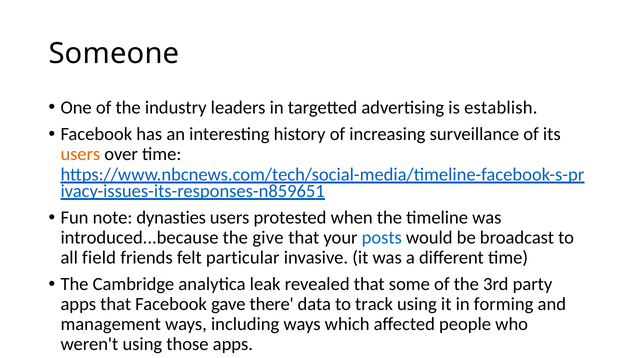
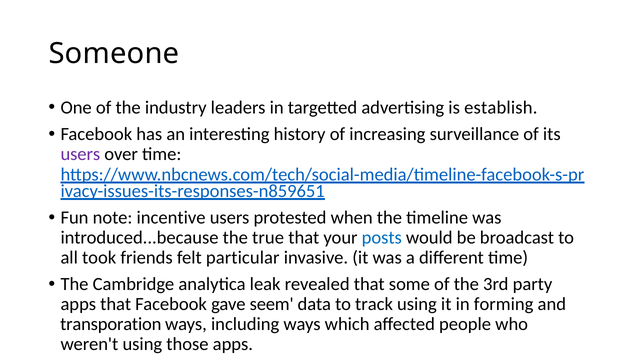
users colour: orange -> purple (80, 154)
dynasties: dynasties -> incentive (171, 218)
give: give -> true (268, 238)
field: field -> took (99, 258)
there: there -> seem (272, 305)
management: management -> transporation (111, 325)
